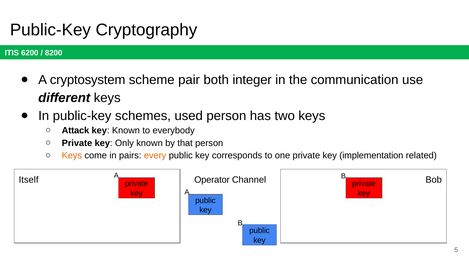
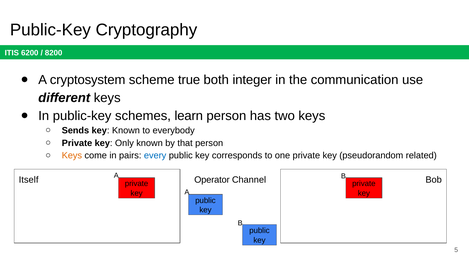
pair: pair -> true (189, 80)
used: used -> learn (189, 116)
Attack: Attack -> Sends (75, 130)
every colour: orange -> blue (155, 155)
implementation: implementation -> pseudorandom (371, 155)
